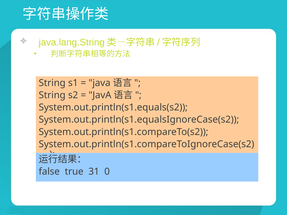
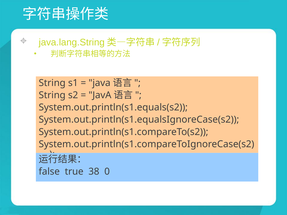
31: 31 -> 38 (94, 172)
